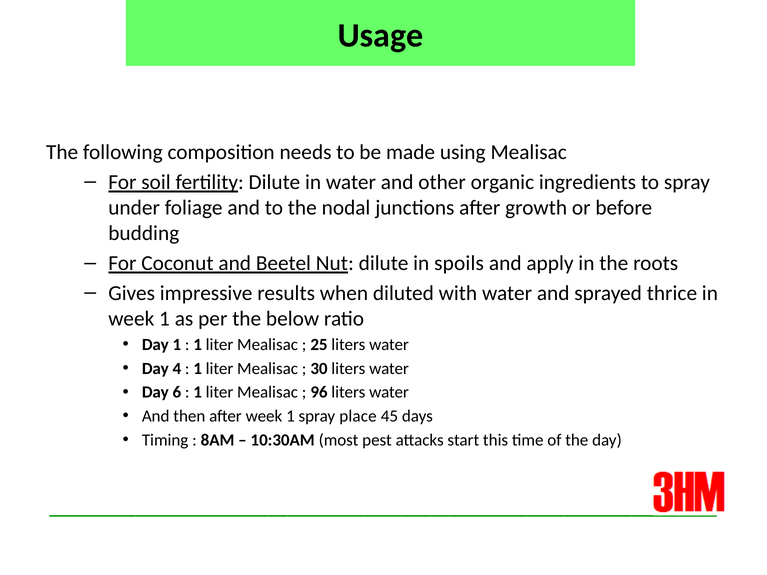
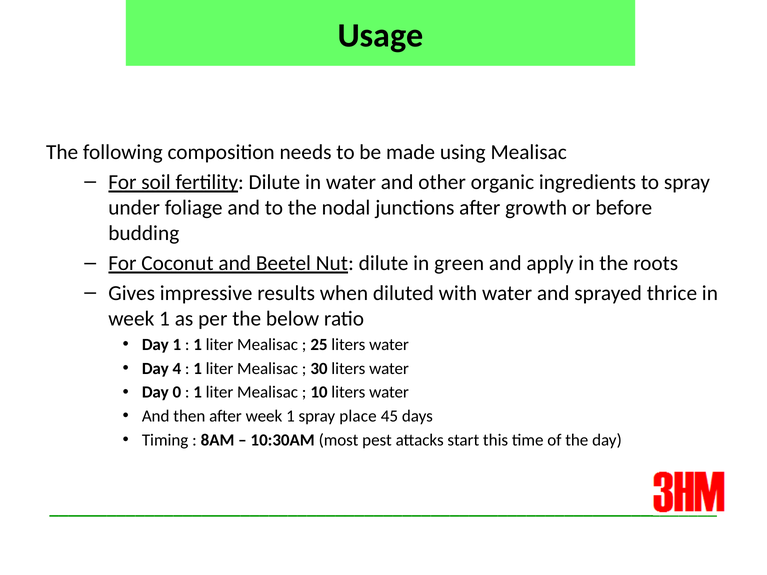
spoils: spoils -> green (459, 263)
6: 6 -> 0 (177, 393)
96: 96 -> 10 (319, 393)
